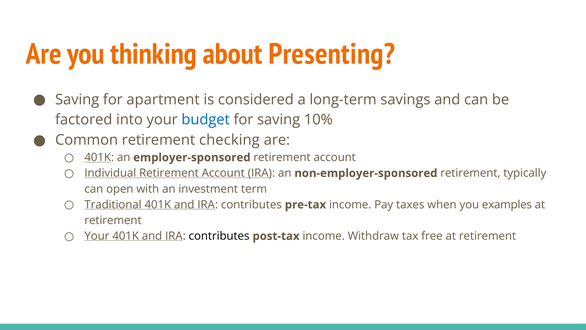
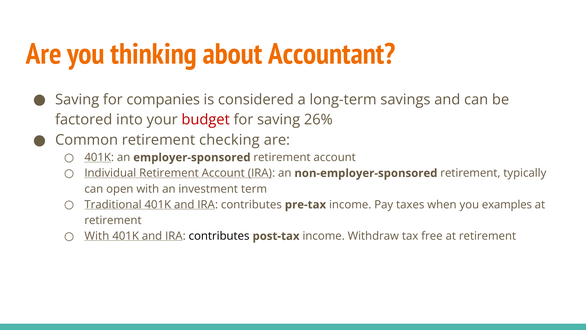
Presenting: Presenting -> Accountant (332, 54)
apartment: apartment -> companies (163, 99)
budget colour: blue -> red (206, 120)
10%: 10% -> 26% (318, 120)
Your: Your -> With (97, 236)
